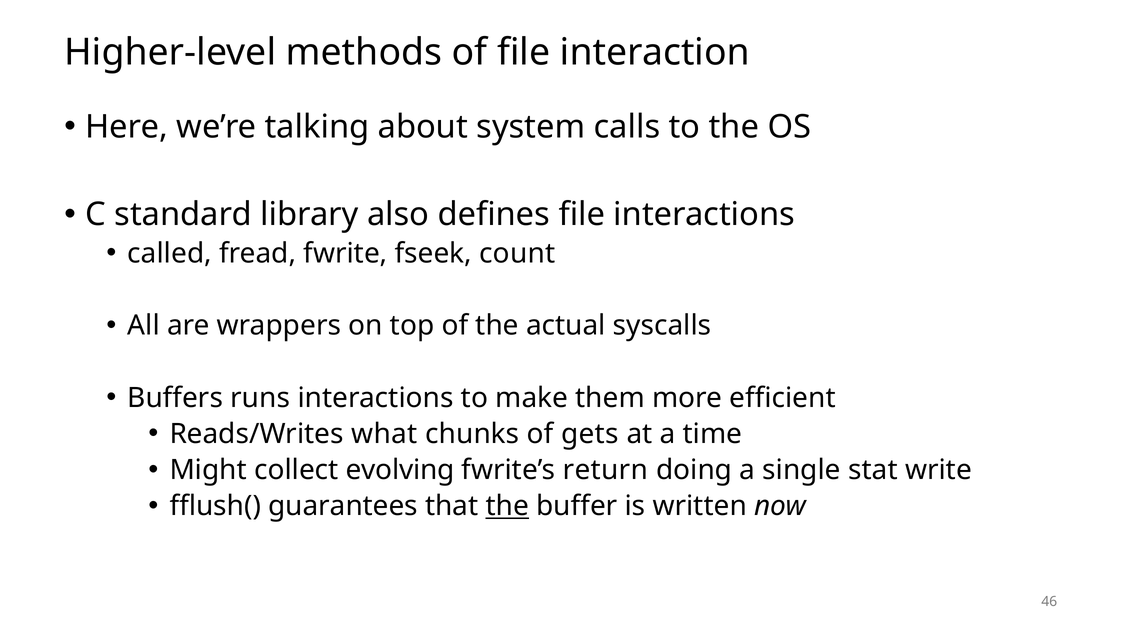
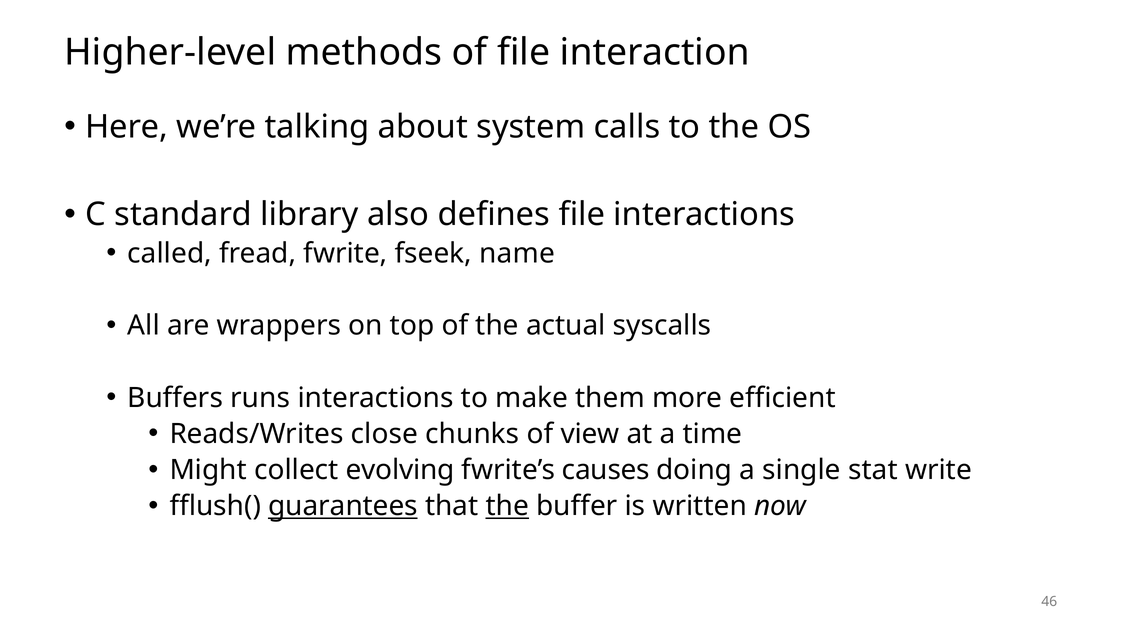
count: count -> name (517, 253)
what: what -> close (384, 434)
gets: gets -> view (590, 434)
return: return -> causes (606, 470)
guarantees underline: none -> present (343, 506)
